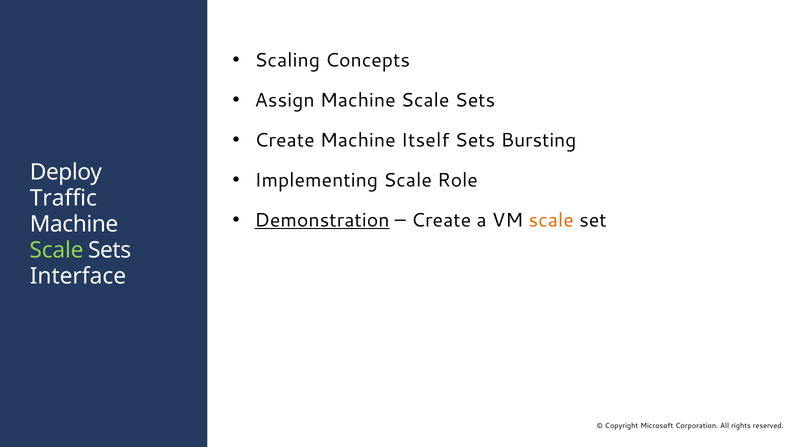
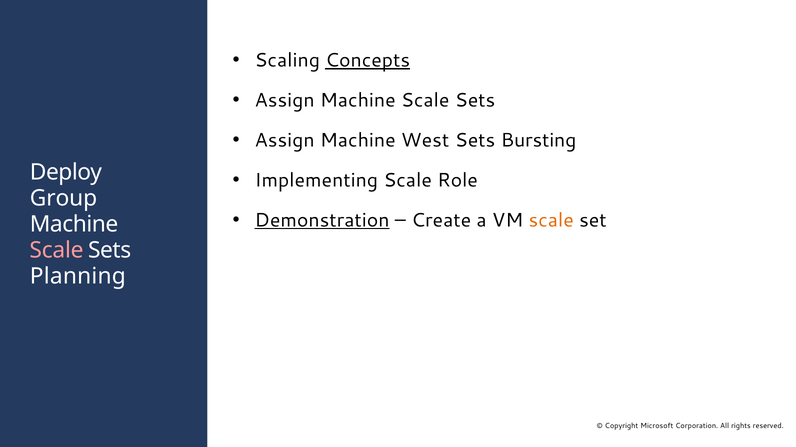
Concepts underline: none -> present (368, 61)
Create: Create -> Assign (285, 141)
Itself: Itself -> West (425, 141)
Traffic: Traffic -> Group (63, 199)
Scale colour: light green -> pink (56, 251)
Interface: Interface -> Planning (78, 277)
